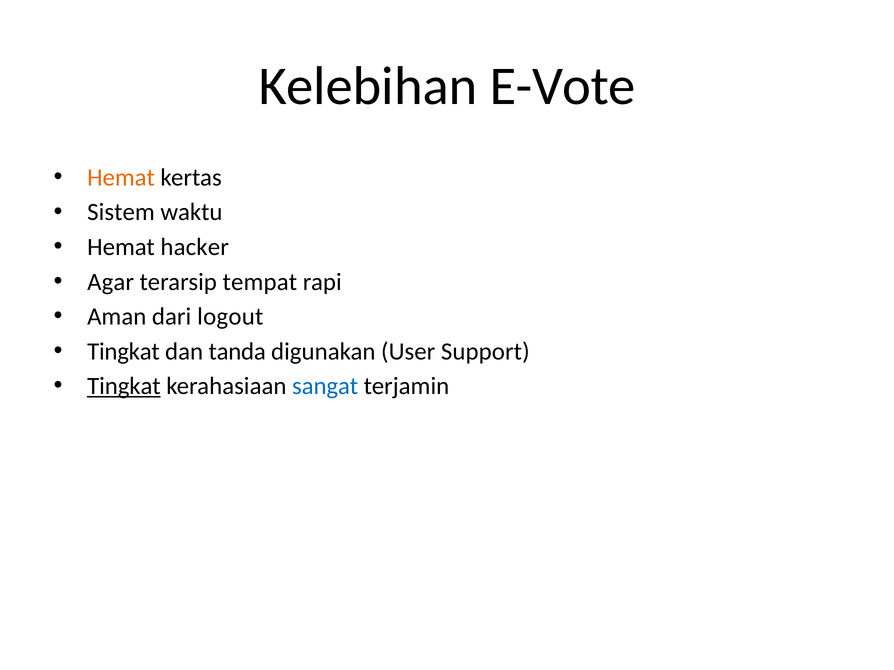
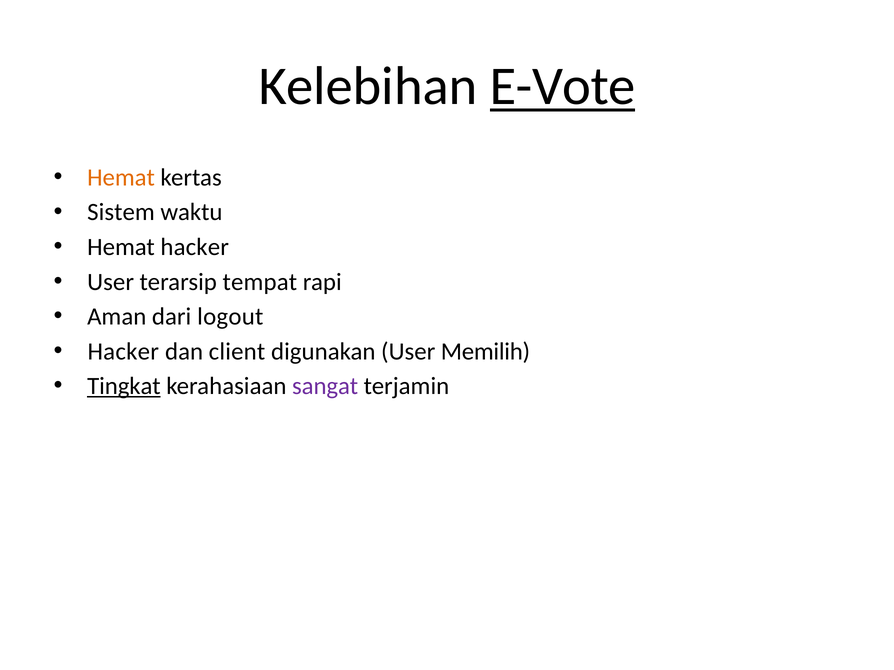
E-Vote underline: none -> present (563, 87)
Agar: Agar -> User (111, 282)
Tingkat: Tingkat -> Hacker (123, 352)
tanda: tanda -> client (237, 352)
Support: Support -> Memilih (485, 352)
sangat colour: blue -> purple (325, 386)
